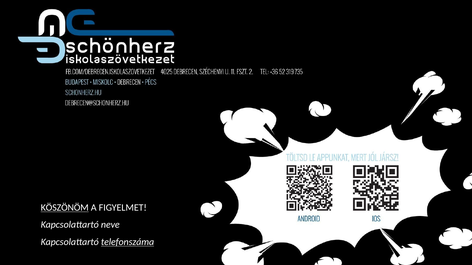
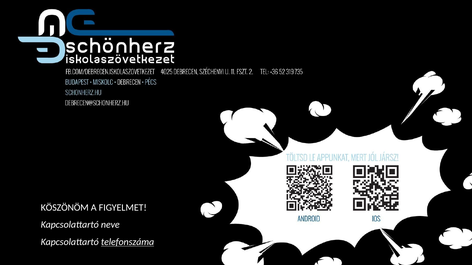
KÖSZÖNÖM underline: present -> none (65, 208)
